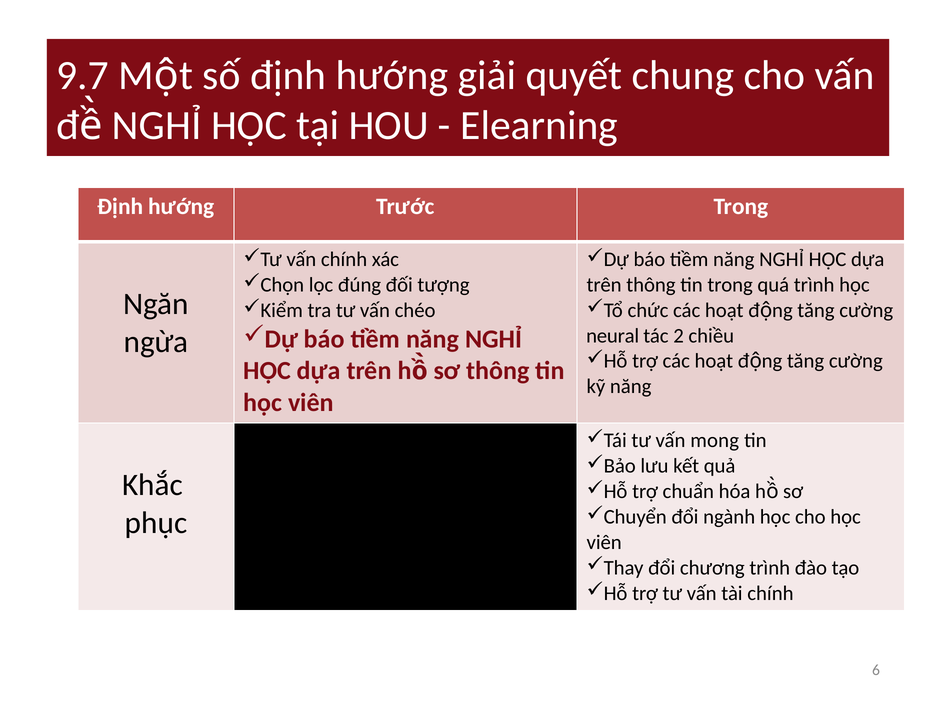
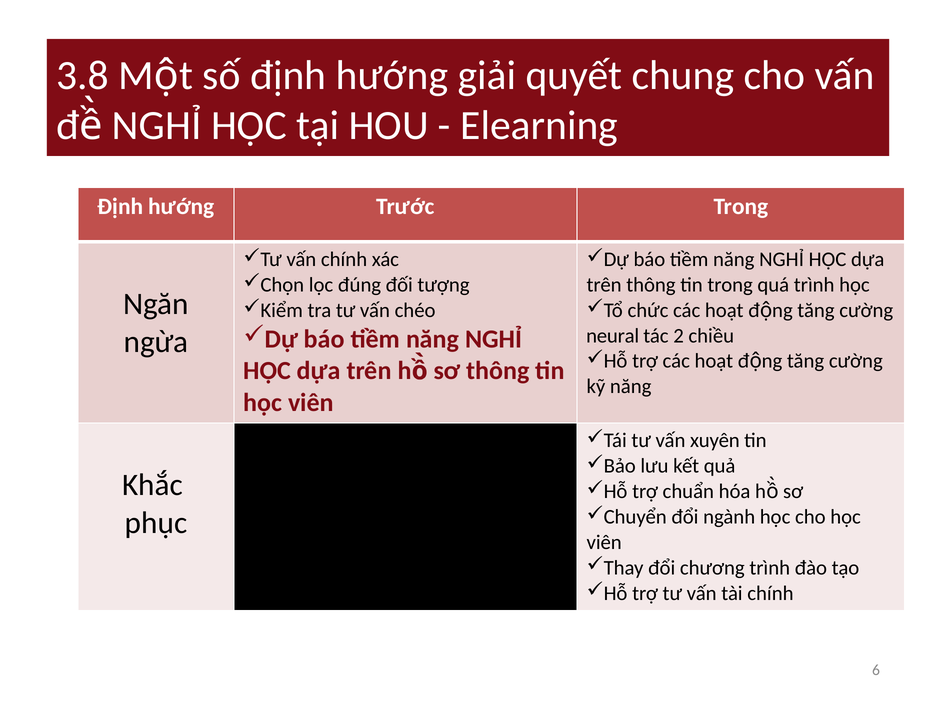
9.7: 9.7 -> 3.8 (82, 75)
mong: mong -> xuyên (715, 441)
